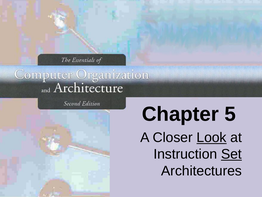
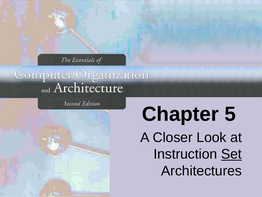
Look underline: present -> none (212, 137)
